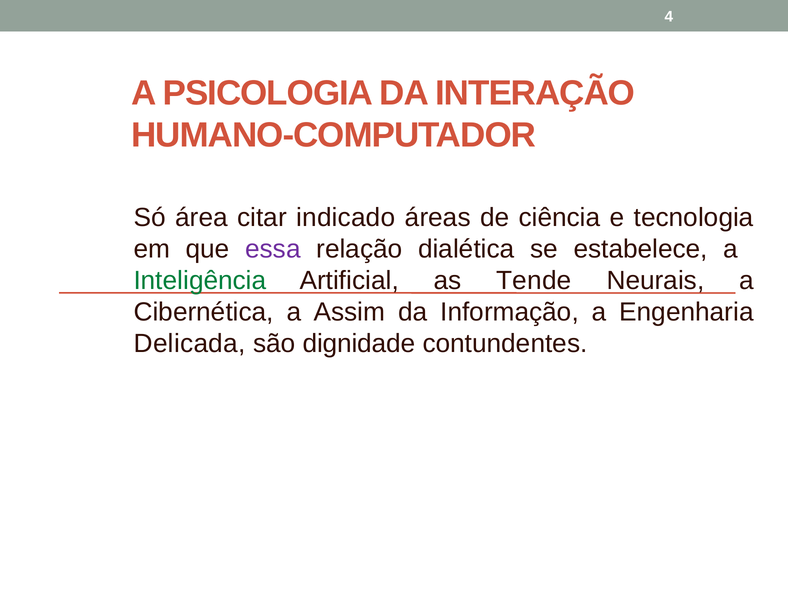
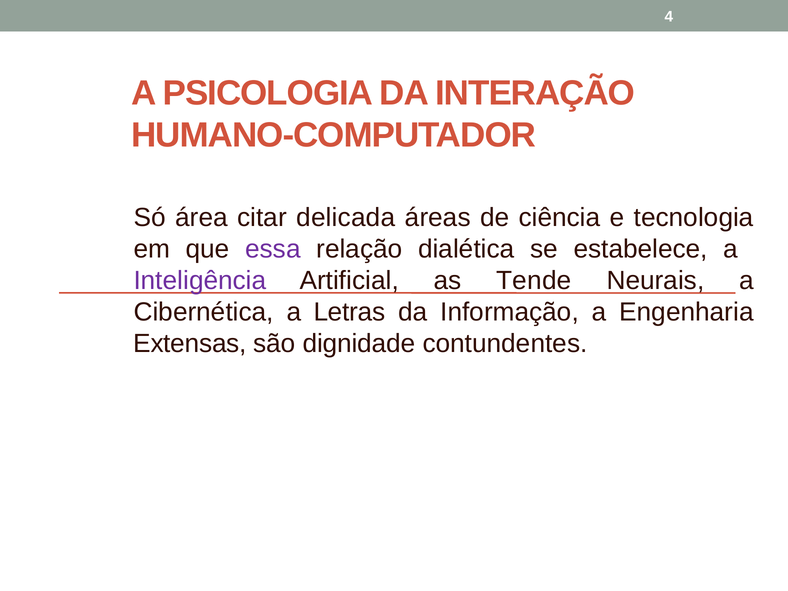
indicado: indicado -> delicada (346, 218)
Inteligência colour: green -> purple (200, 281)
Assim: Assim -> Letras (350, 312)
Delicada: Delicada -> Extensas (190, 344)
